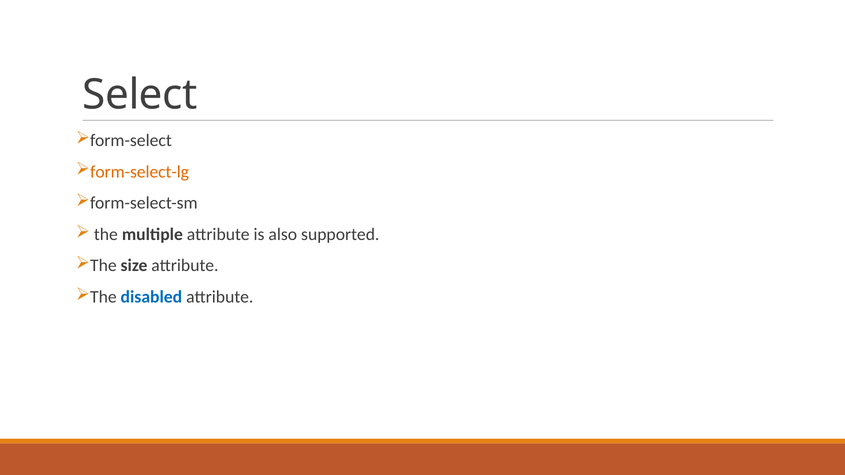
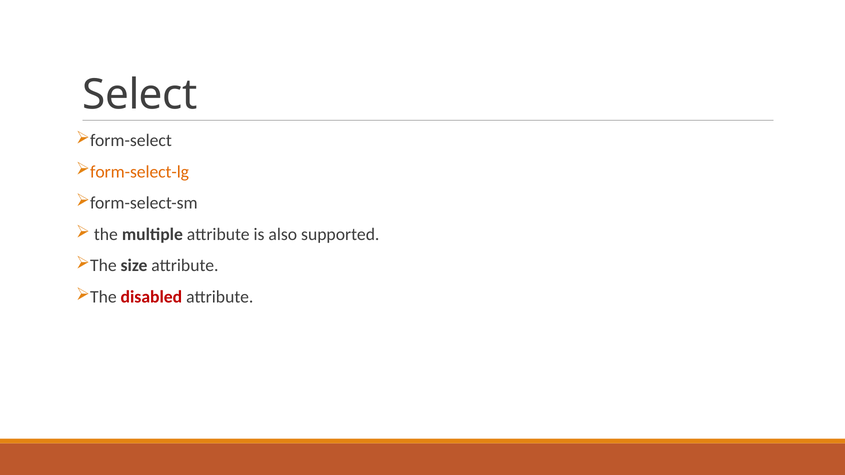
disabled colour: blue -> red (151, 297)
